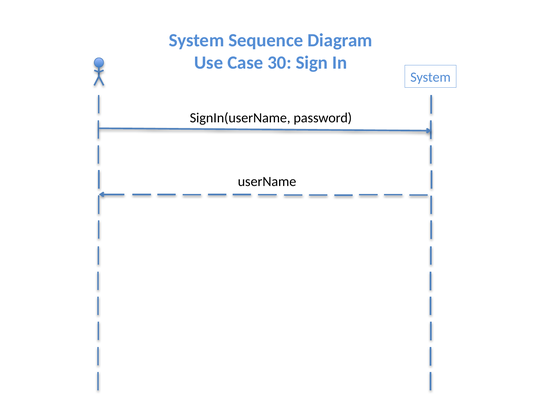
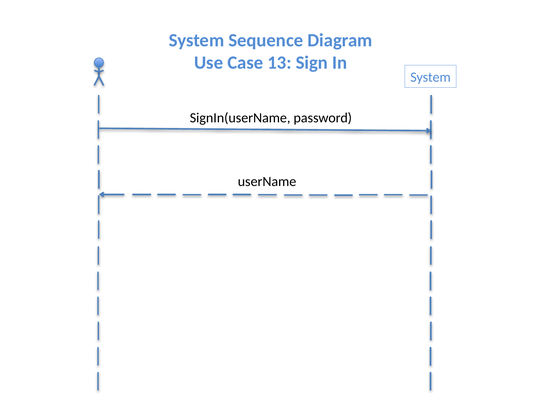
30: 30 -> 13 (279, 63)
